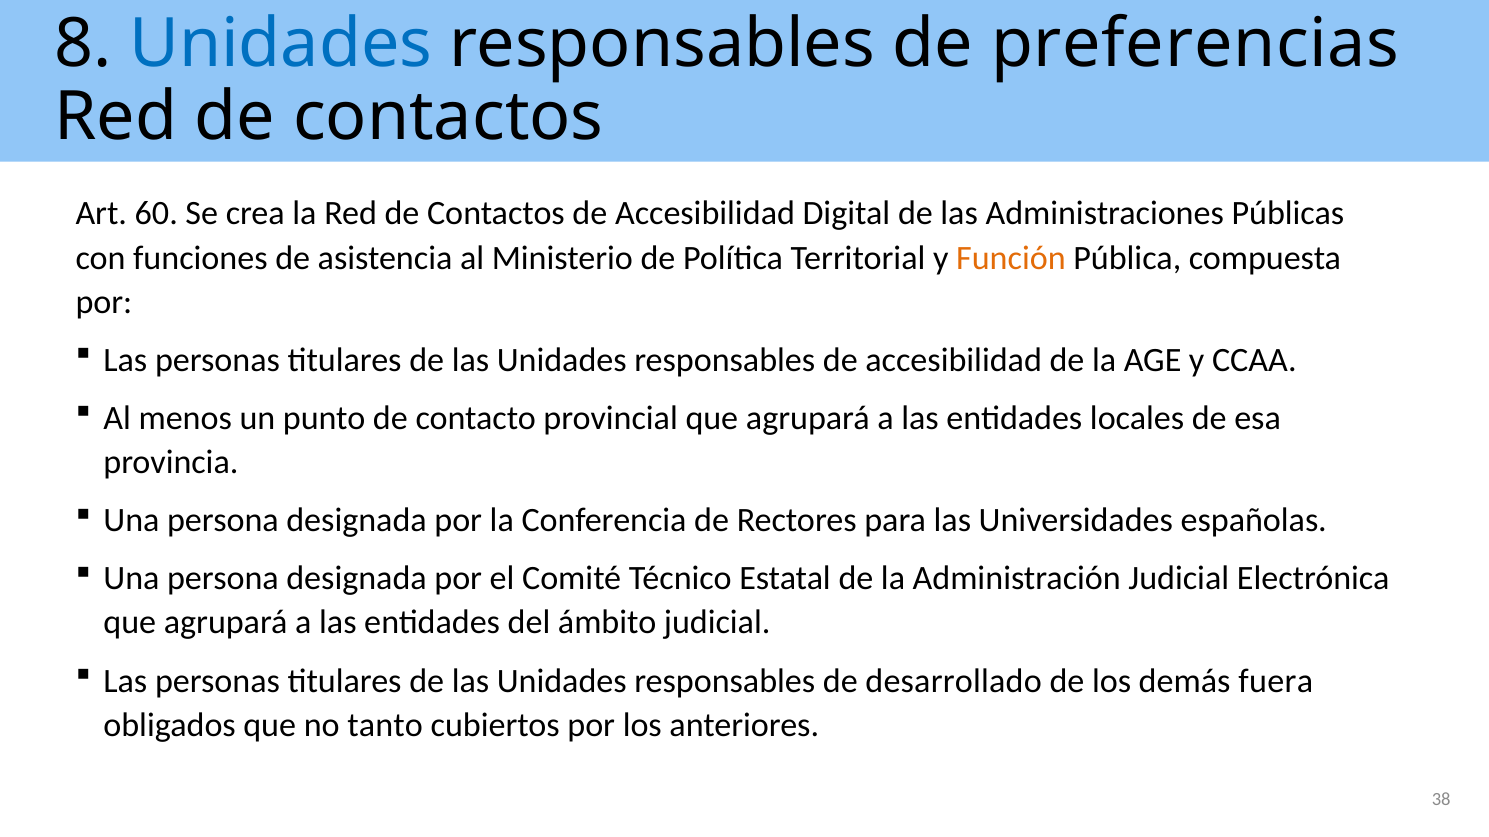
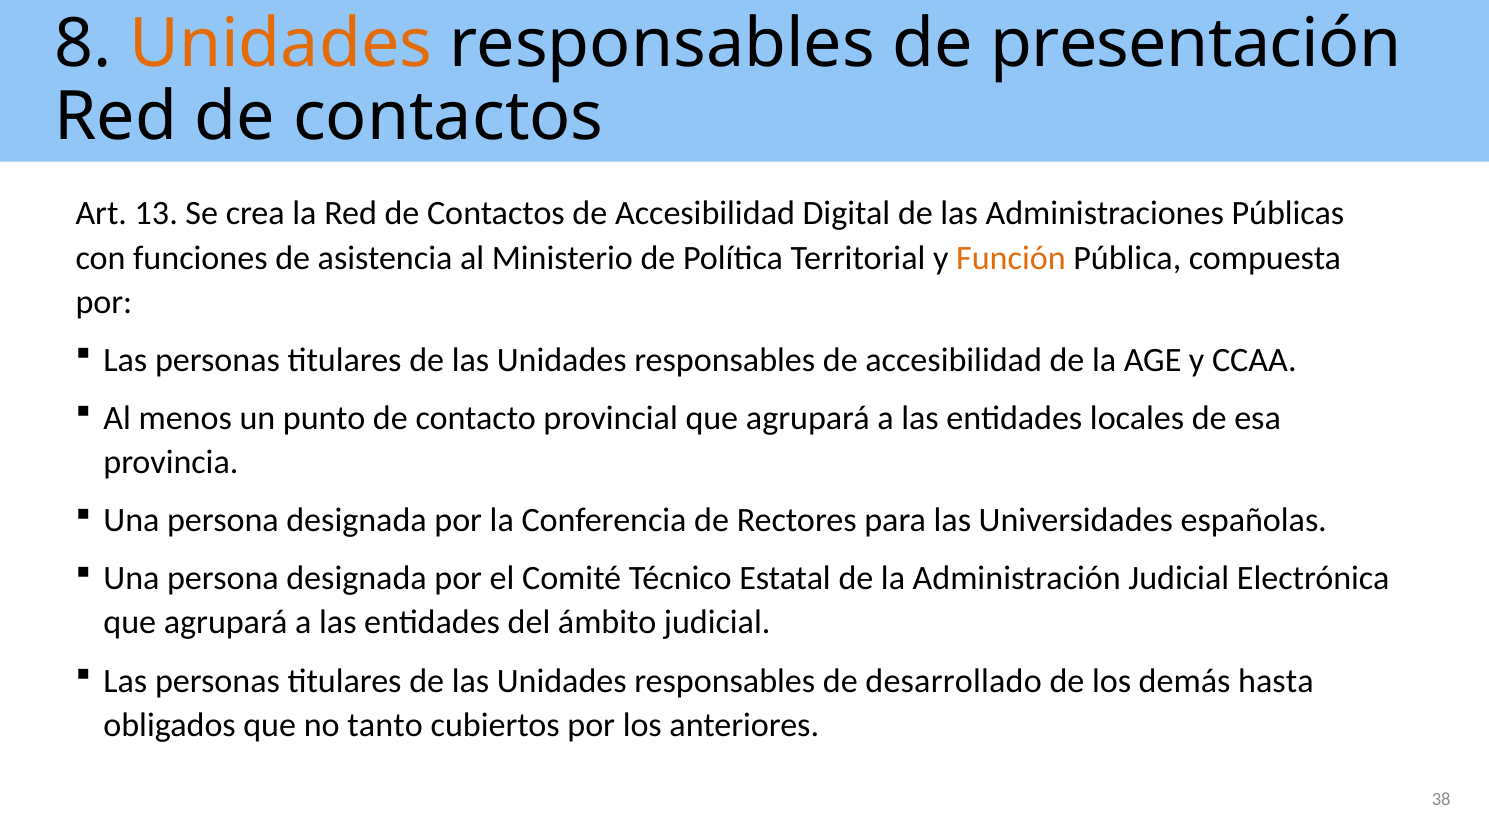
Unidades colour: blue -> orange (281, 44)
preferencias: preferencias -> presentación (1196, 44)
60: 60 -> 13 (156, 214)
fuera: fuera -> hasta (1276, 681)
